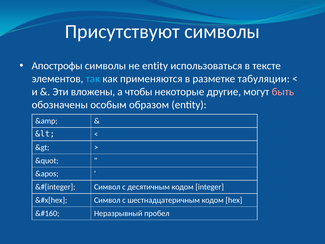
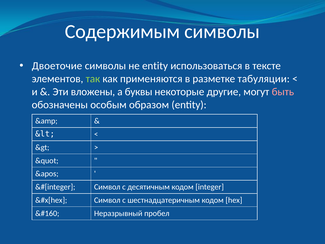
Присутствуют: Присутствуют -> Содержимым (122, 31)
Апострофы: Апострофы -> Двоеточие (57, 66)
так colour: light blue -> light green (93, 79)
чтобы: чтобы -> буквы (139, 92)
